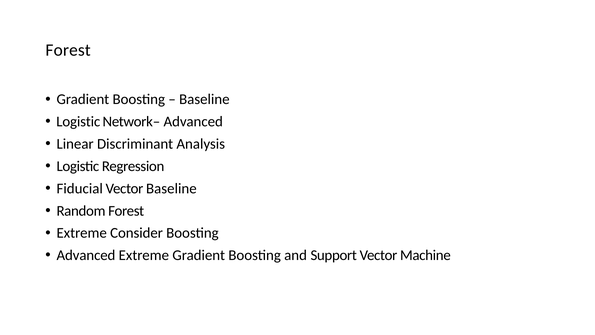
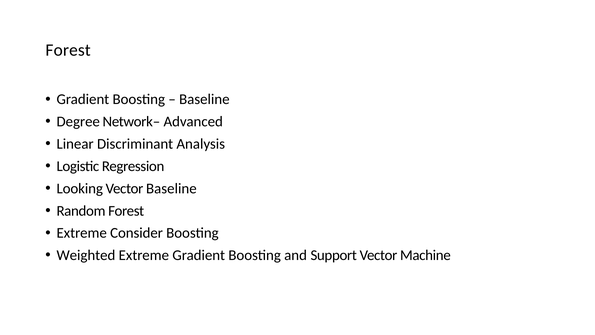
Logistic: Logistic -> Degree (78, 122)
Fiducial: Fiducial -> Looking (80, 188)
Advanced: Advanced -> Weighted (86, 255)
